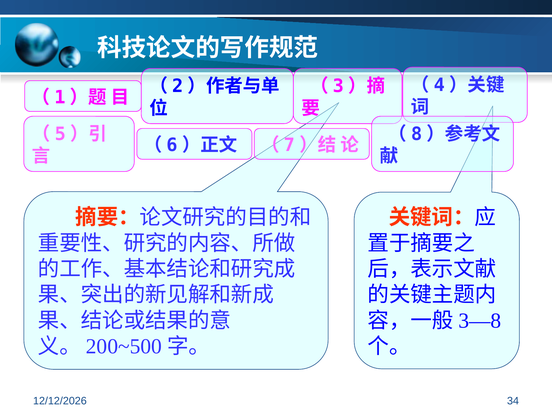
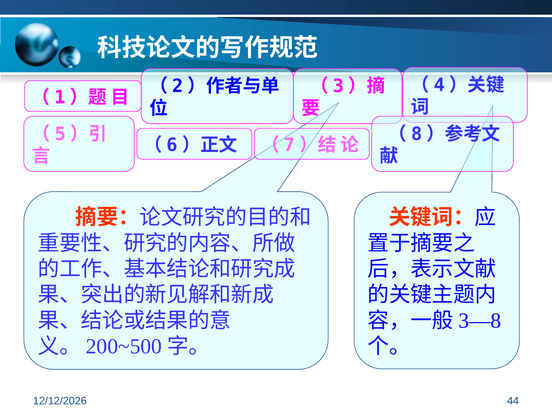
34: 34 -> 44 (513, 401)
